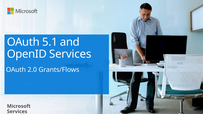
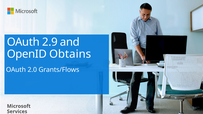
5.1: 5.1 -> 2.9 (50, 42)
OpenID Services: Services -> Obtains (70, 54)
